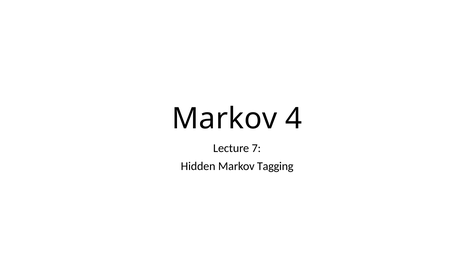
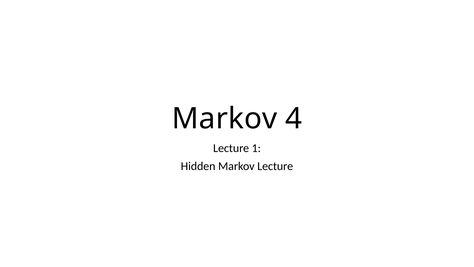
7: 7 -> 1 (256, 148)
Markov Tagging: Tagging -> Lecture (275, 166)
